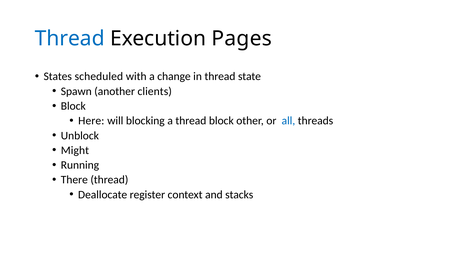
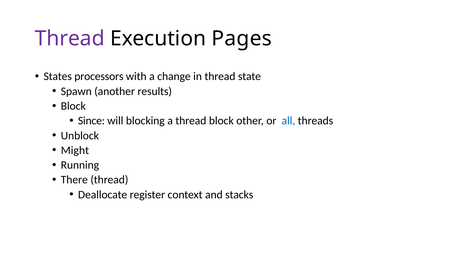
Thread colour: blue -> purple (70, 39)
scheduled: scheduled -> processors (99, 77)
clients: clients -> results (155, 91)
Here: Here -> Since (91, 121)
